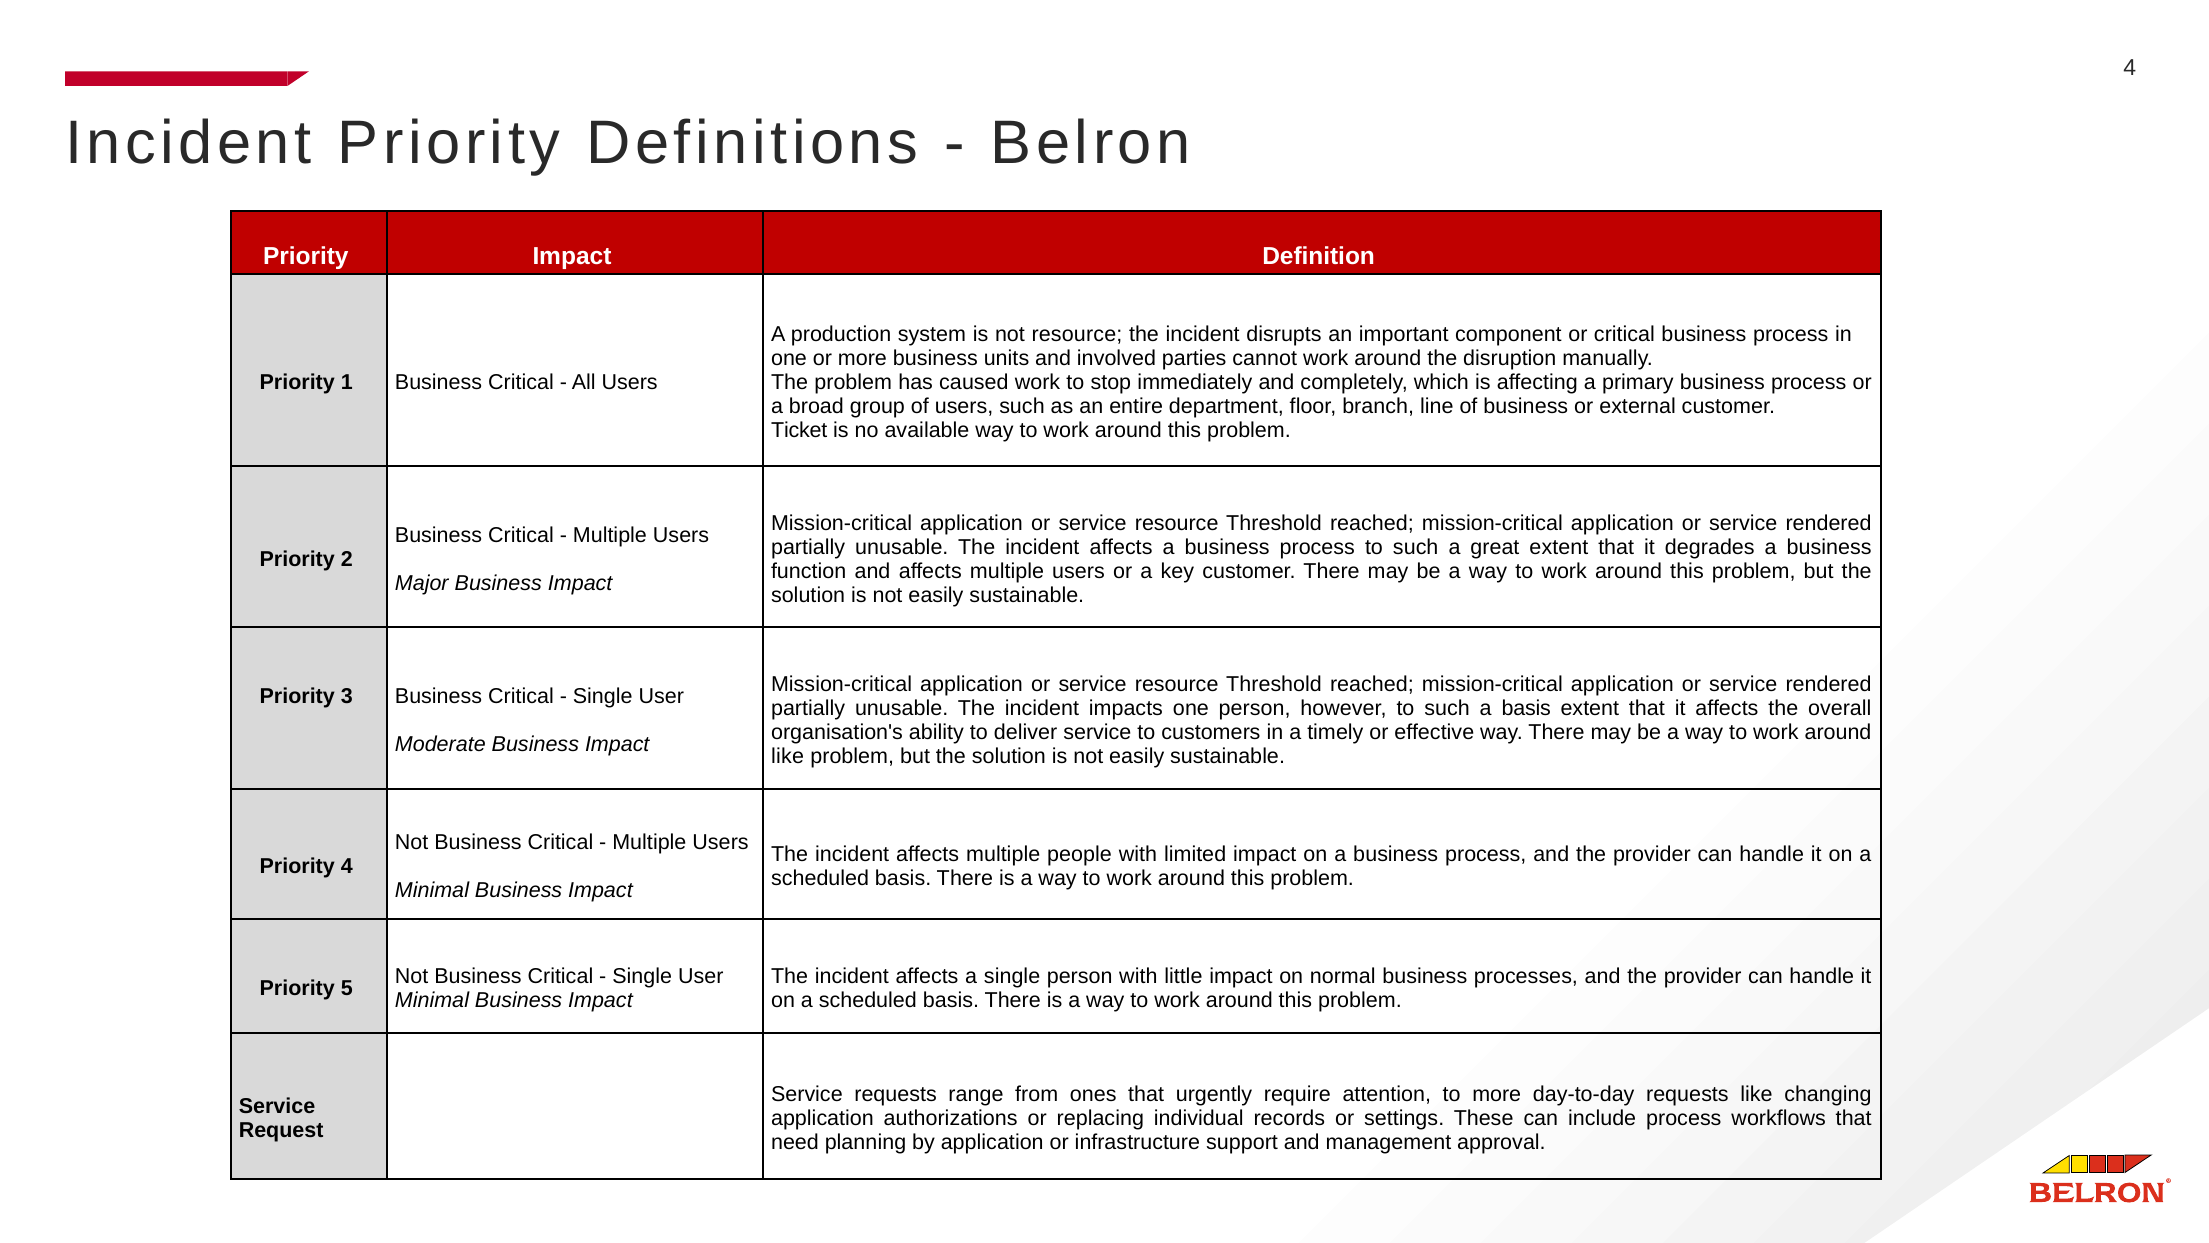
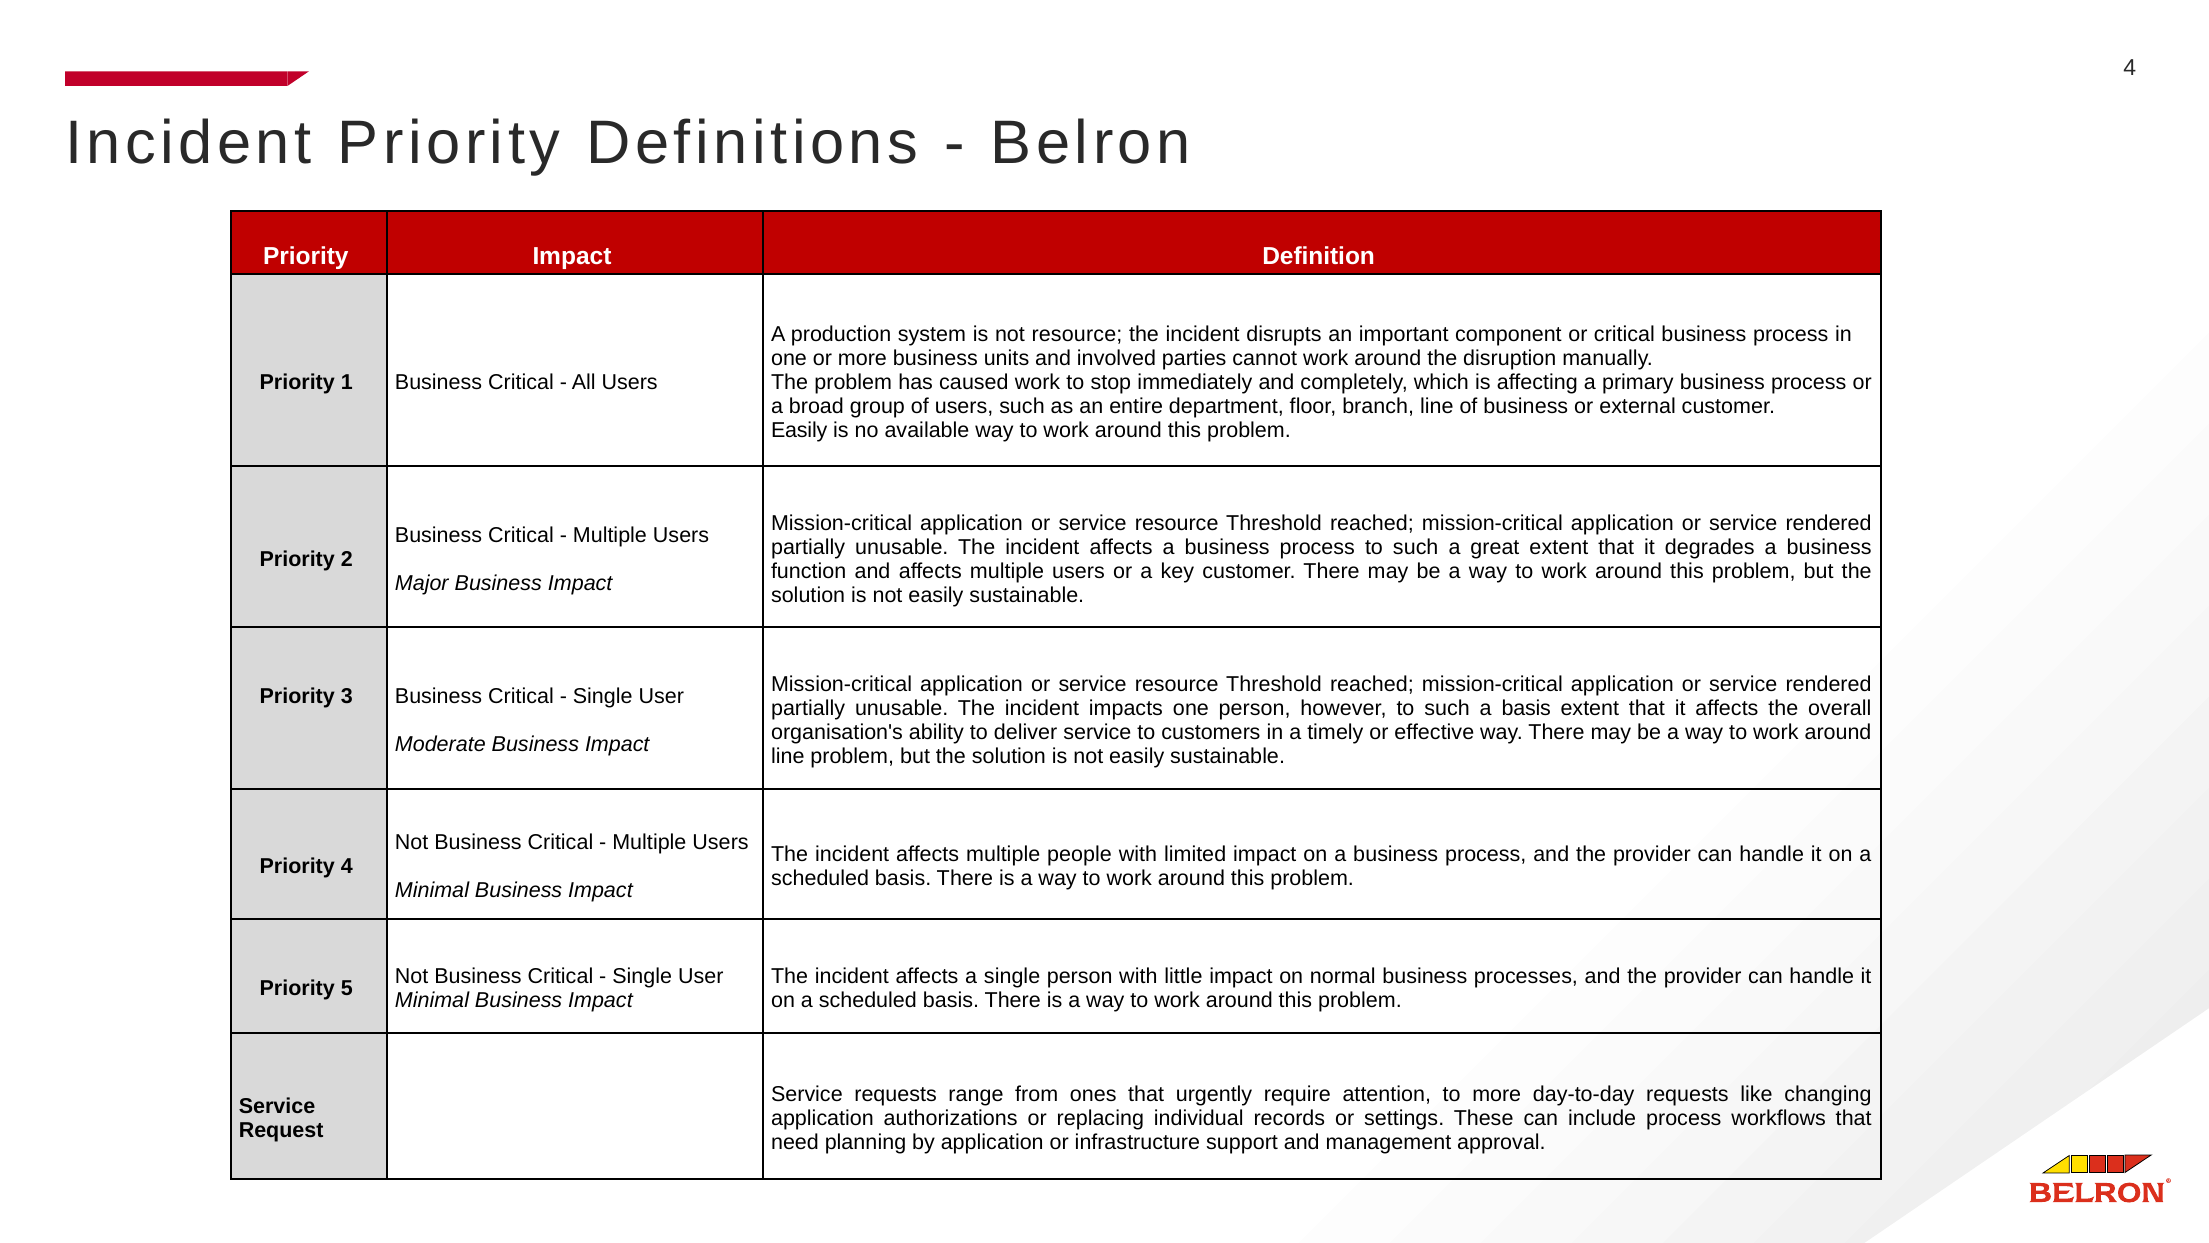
Ticket: Ticket -> Easily (799, 430)
like: like -> line (788, 756)
